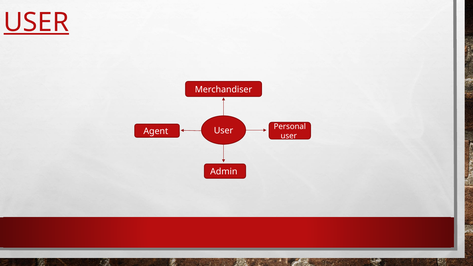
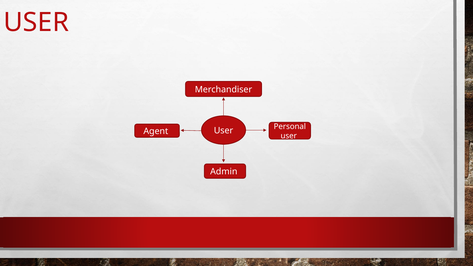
USER underline: present -> none (36, 22)
